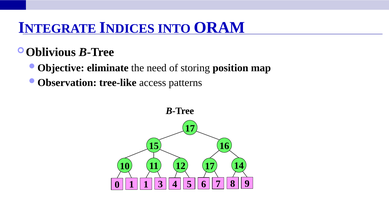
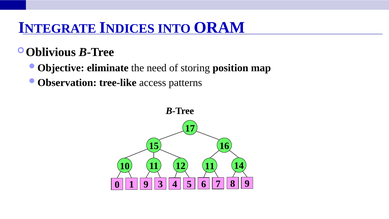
12 17: 17 -> 11 (210, 166)
1 1: 1 -> 9 (146, 184)
